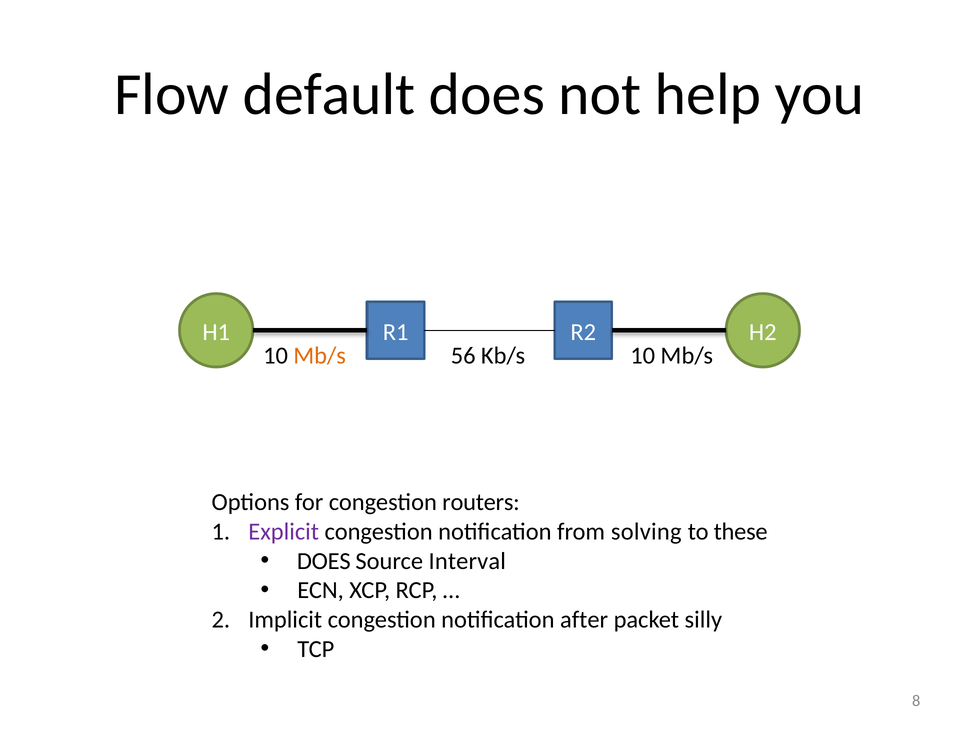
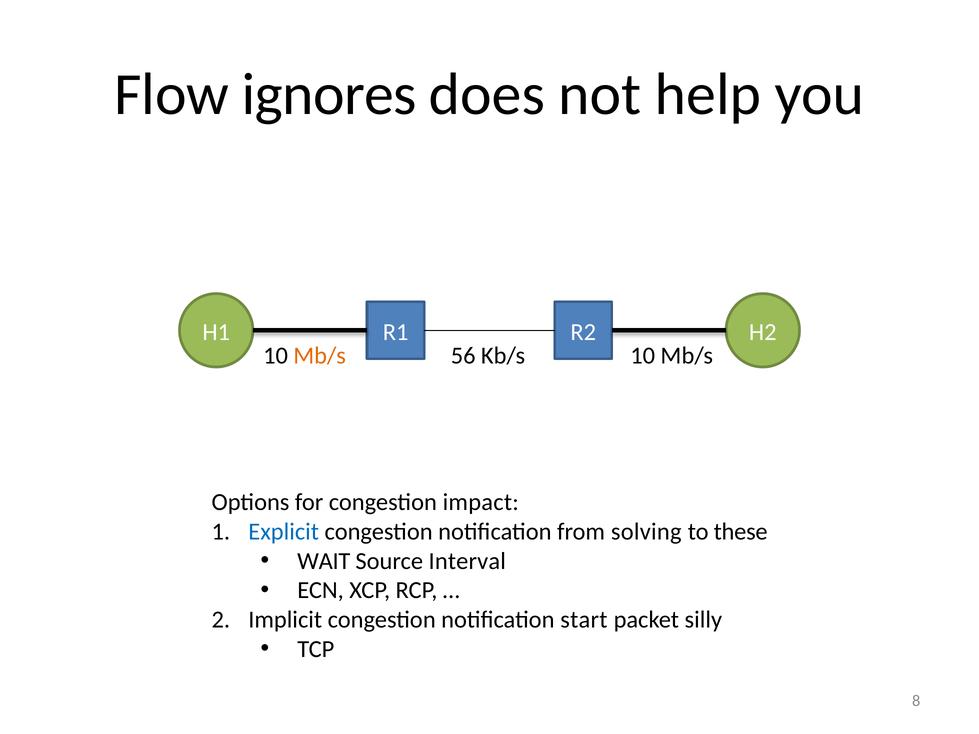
default: default -> ignores (329, 95)
routers: routers -> impact (481, 503)
Explicit colour: purple -> blue (284, 532)
DOES: DOES -> WAIT (324, 561)
after: after -> start (584, 620)
